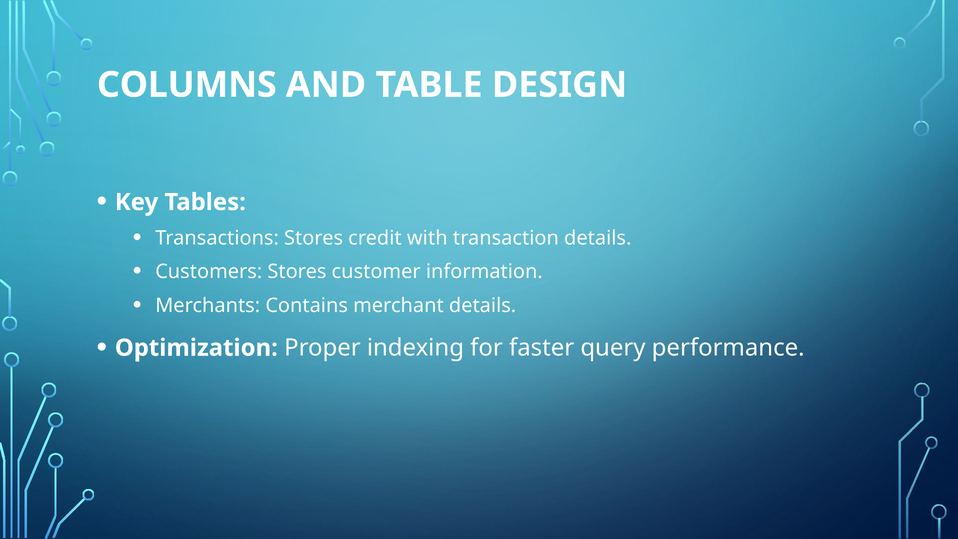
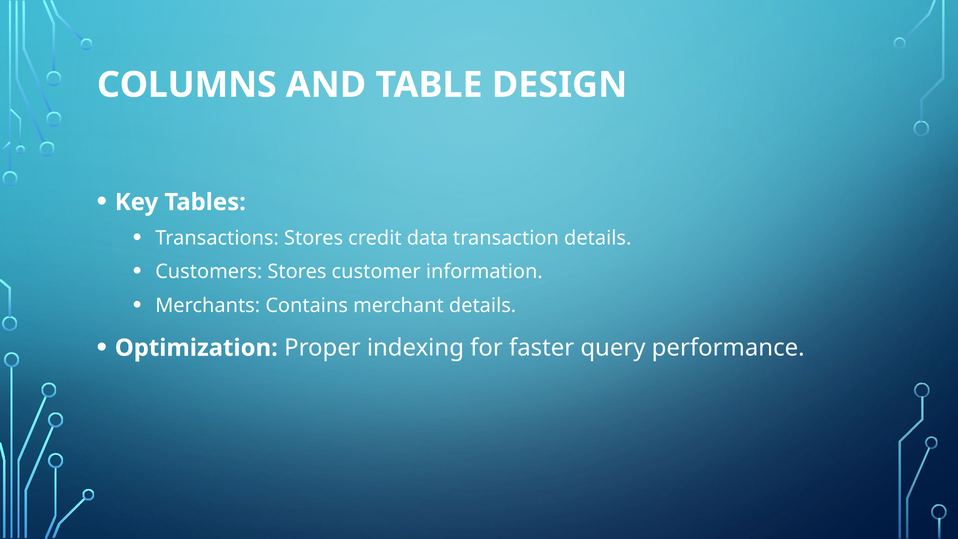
with: with -> data (427, 238)
